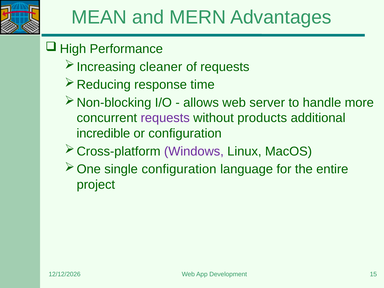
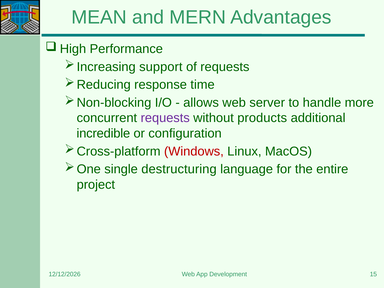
cleaner: cleaner -> support (161, 67)
Windows colour: purple -> red (194, 151)
single configuration: configuration -> destructuring (179, 169)
